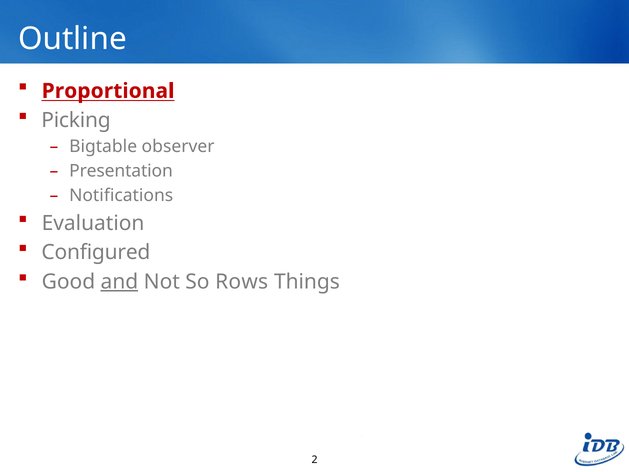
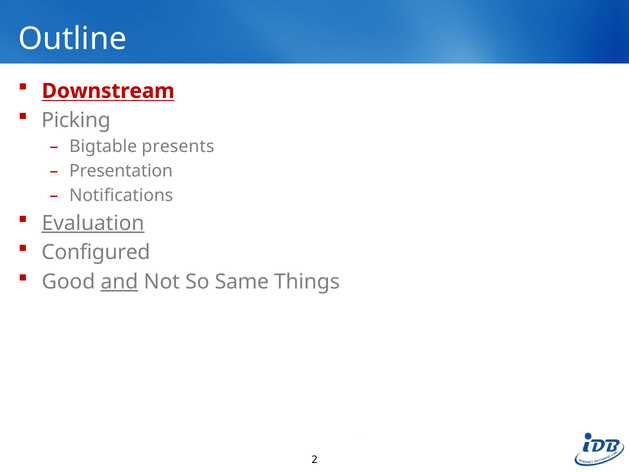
Proportional: Proportional -> Downstream (108, 91)
observer: observer -> presents (178, 147)
Evaluation underline: none -> present (93, 223)
Rows: Rows -> Same (242, 282)
